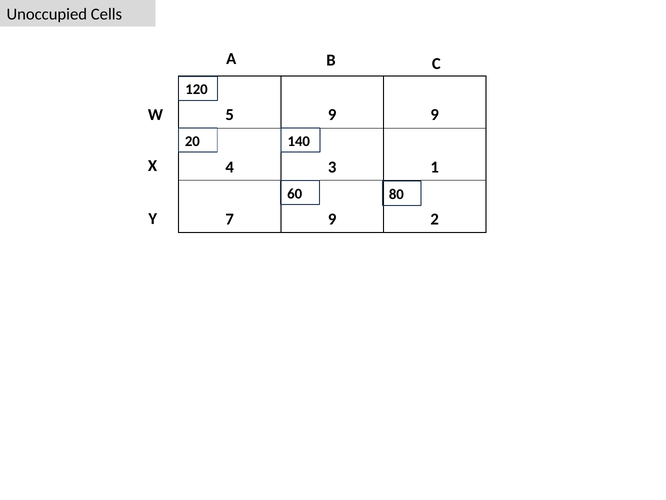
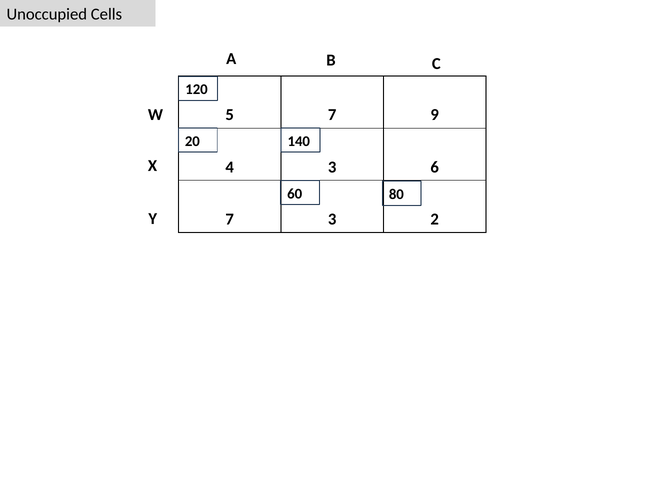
5 9: 9 -> 7 (332, 115)
1: 1 -> 6 (435, 167)
7 9: 9 -> 3 (332, 219)
